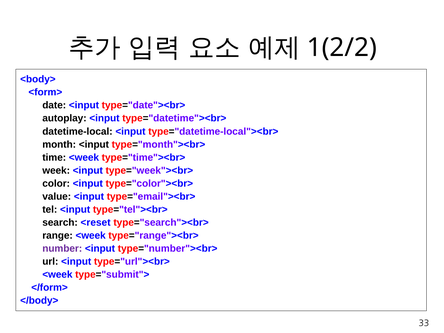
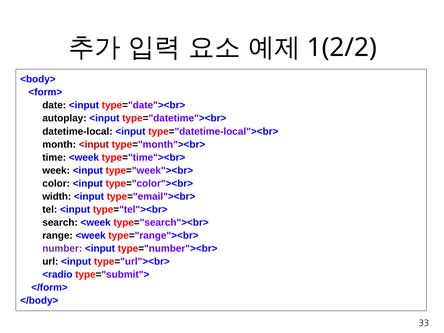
<input colour: black -> red (94, 144)
value: value -> width (57, 197)
search <reset: <reset -> <week (96, 223)
<week: <week -> <radio (57, 275)
